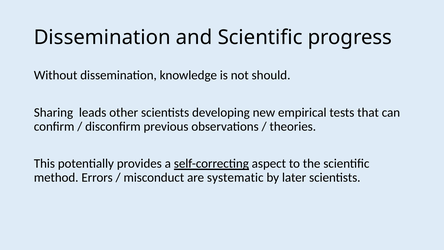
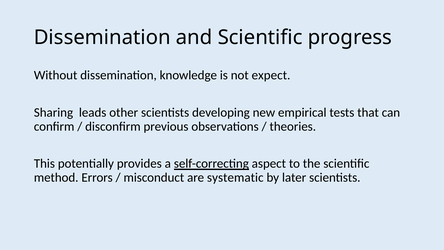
should: should -> expect (271, 75)
